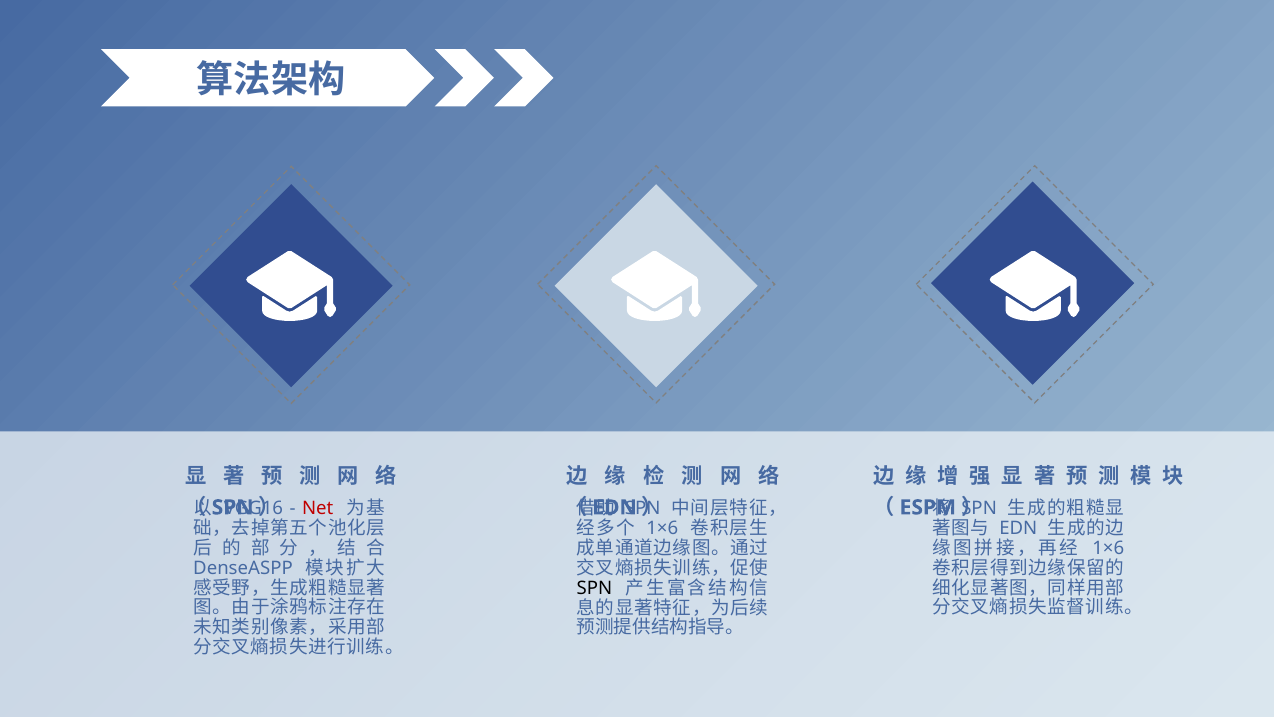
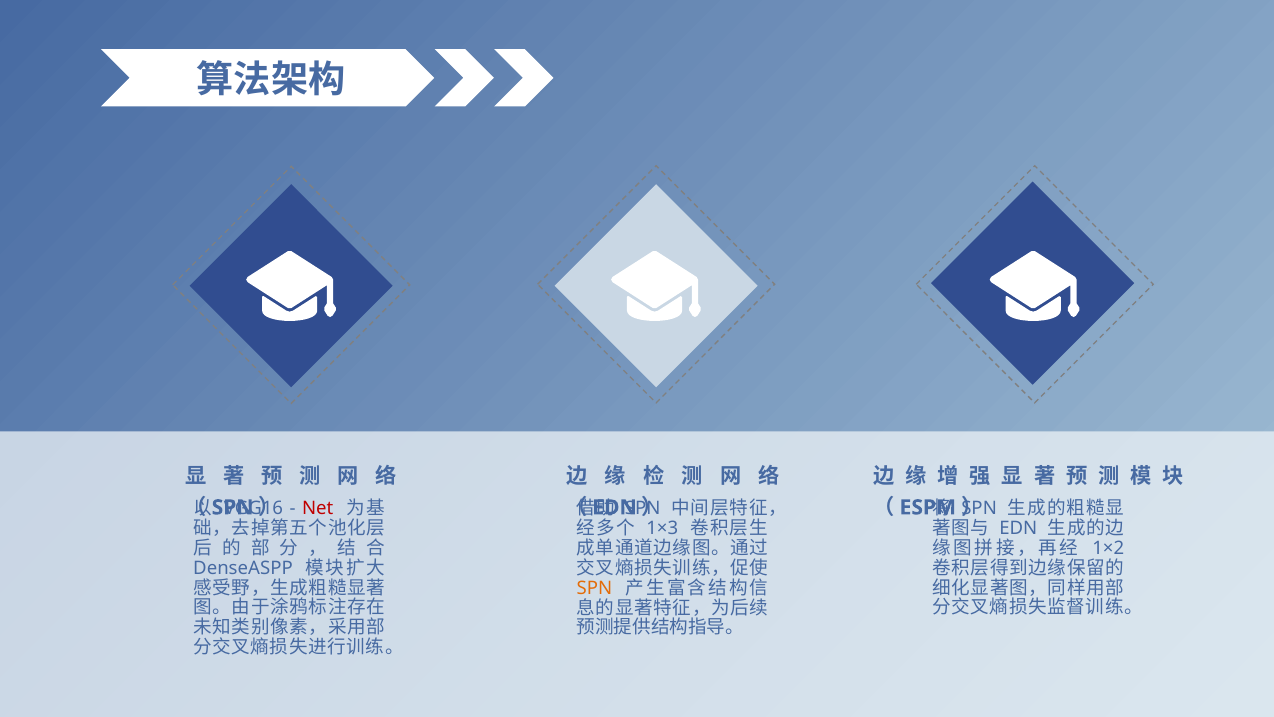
1×6: 1×6 -> 1×3 (662, 528)
1×6: 1×6 -> 1×2 (1108, 548)
SPN colour: black -> orange (594, 588)
